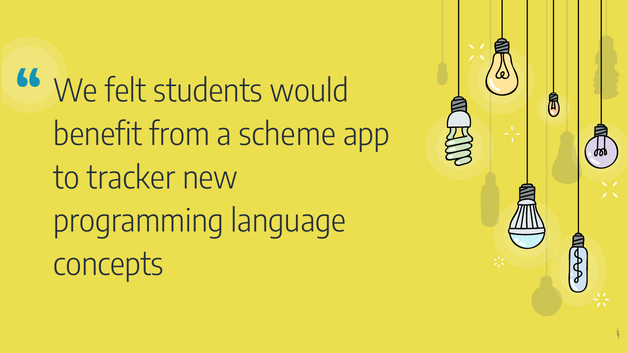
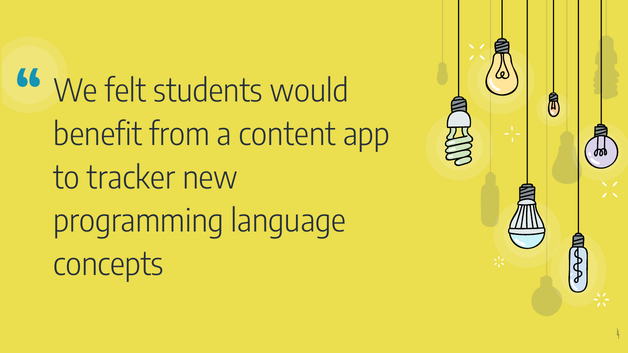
scheme: scheme -> content (287, 135)
